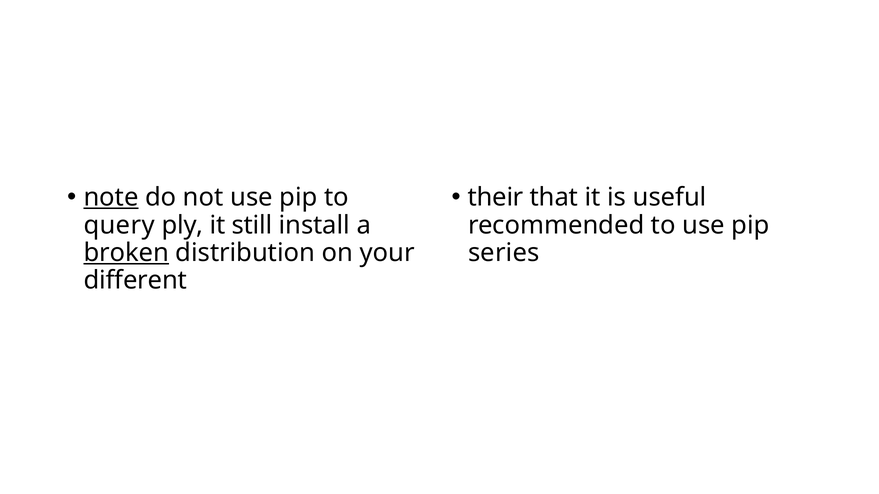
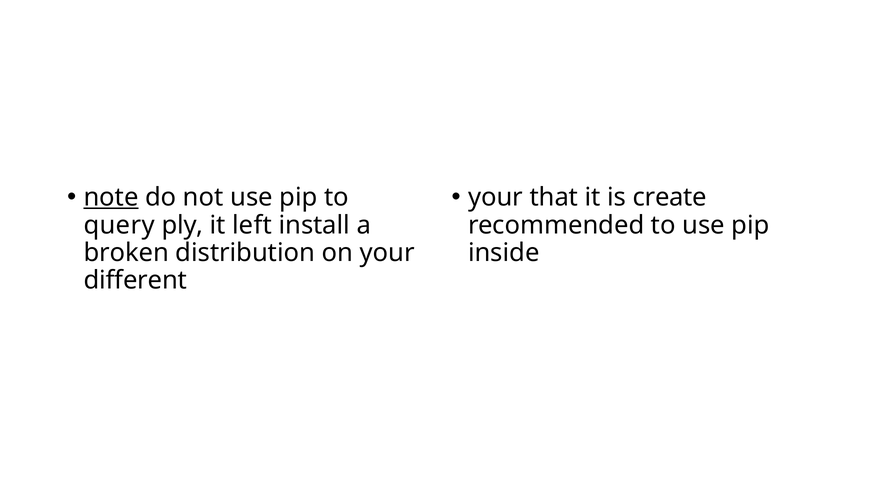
their: their -> your (496, 198)
useful: useful -> create (670, 198)
still: still -> left (252, 225)
broken underline: present -> none (126, 253)
series: series -> inside (504, 253)
